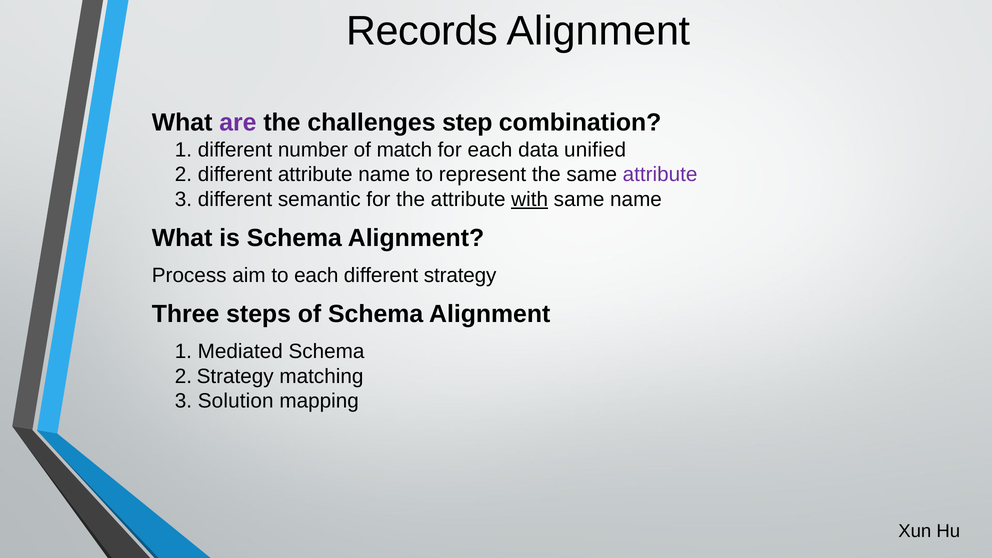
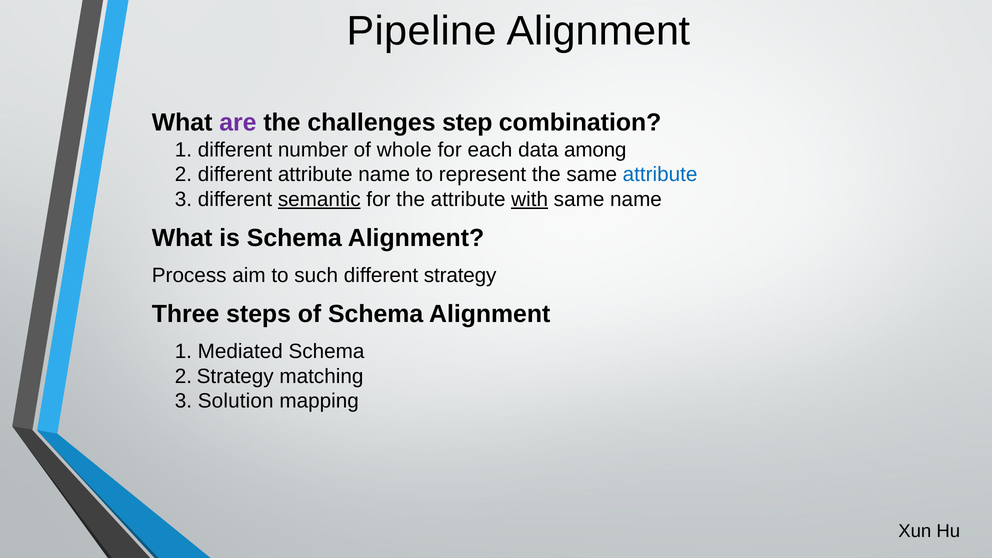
Records: Records -> Pipeline (422, 31)
match: match -> whole (404, 150)
unified: unified -> among (595, 150)
attribute colour: purple -> blue (660, 175)
semantic underline: none -> present (319, 199)
to each: each -> such (316, 275)
